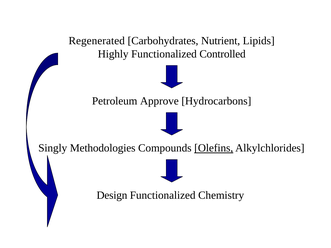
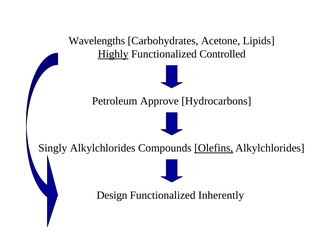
Regenerated: Regenerated -> Wavelengths (97, 41)
Nutrient: Nutrient -> Acetone (221, 41)
Highly underline: none -> present (113, 54)
Methodologies: Methodologies -> Alkylchlorides (103, 148)
Chemistry: Chemistry -> Inherently (221, 195)
